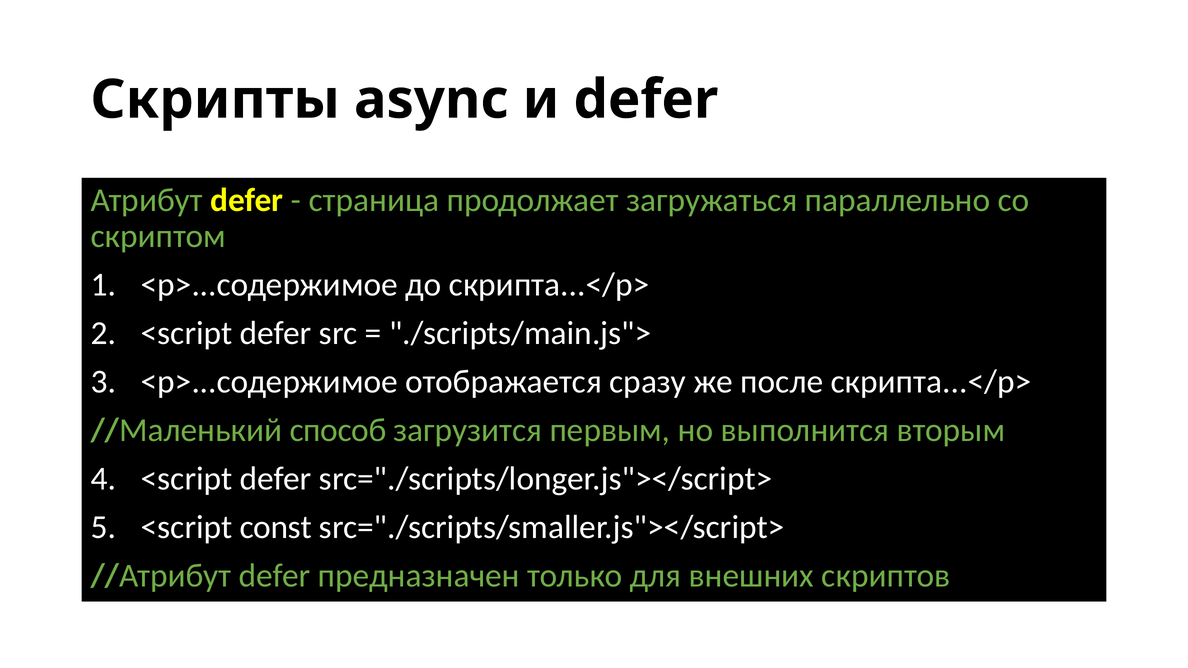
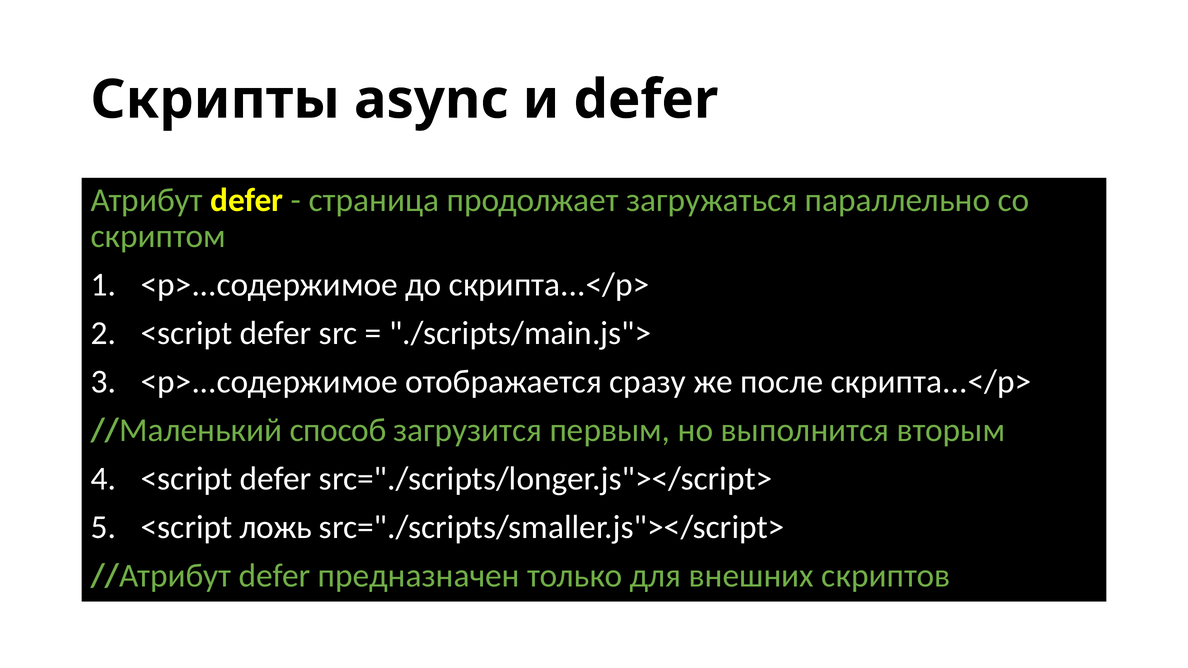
const: const -> ложь (276, 527)
